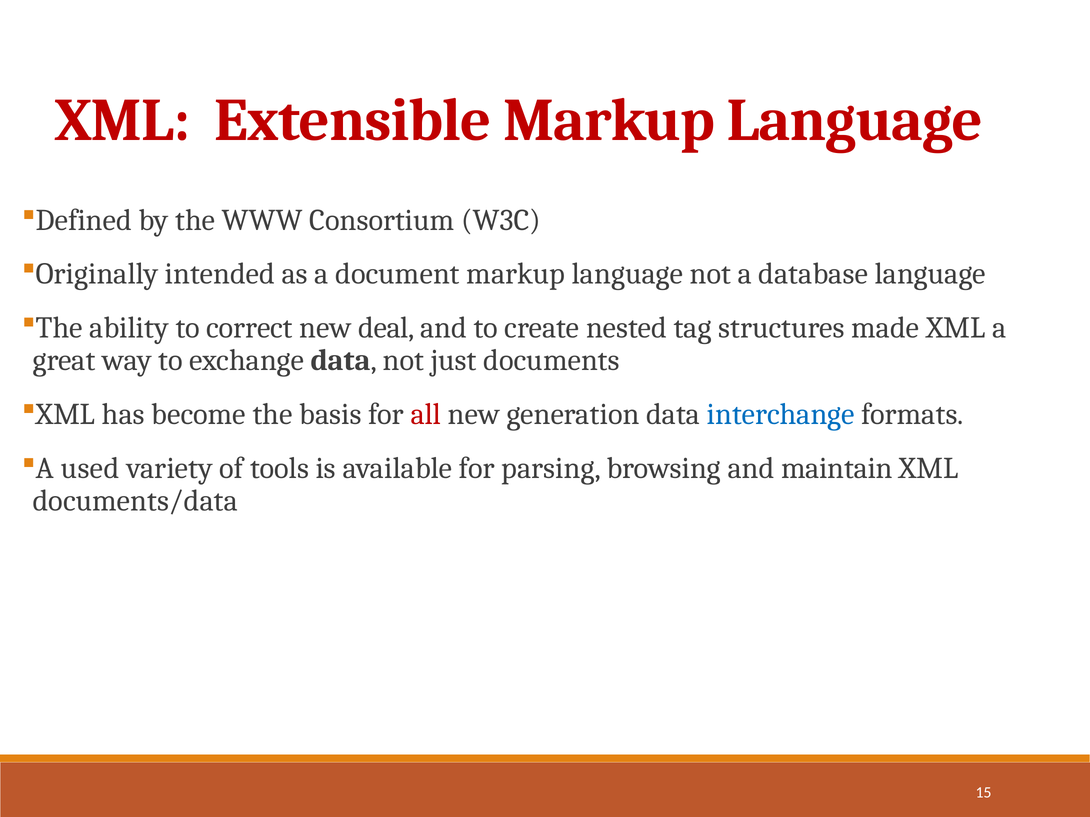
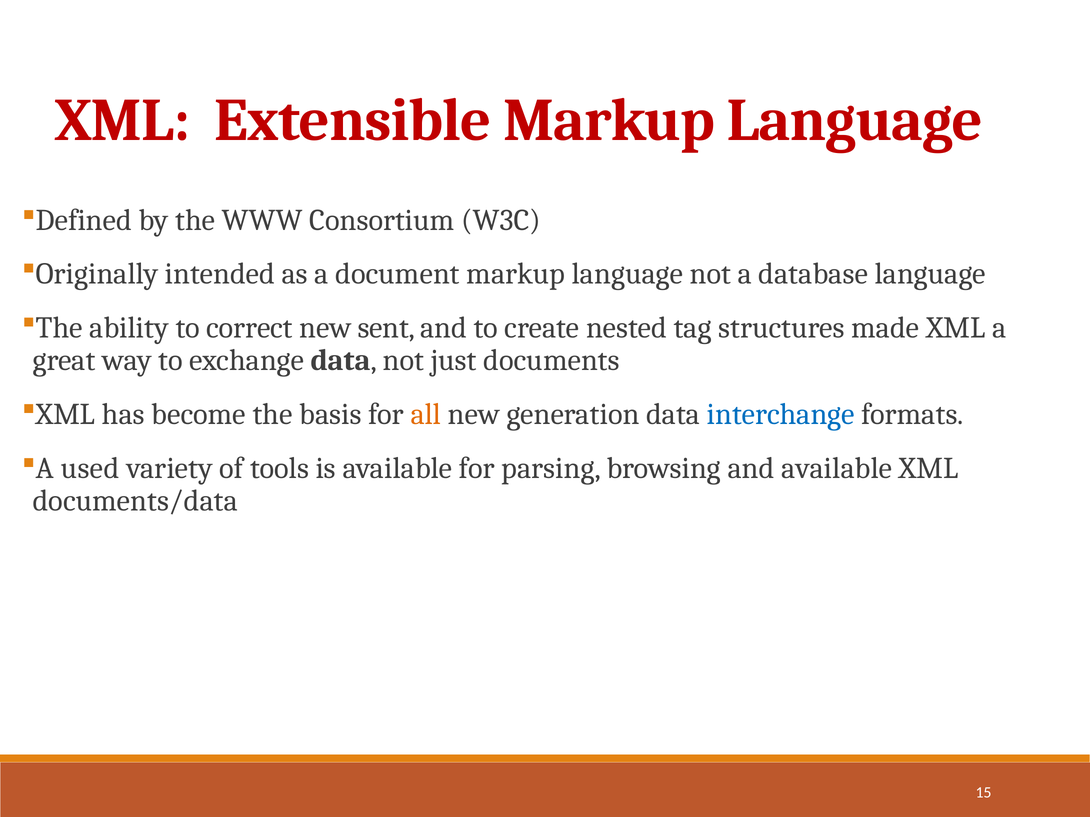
deal: deal -> sent (386, 328)
all colour: red -> orange (426, 415)
and maintain: maintain -> available (837, 468)
